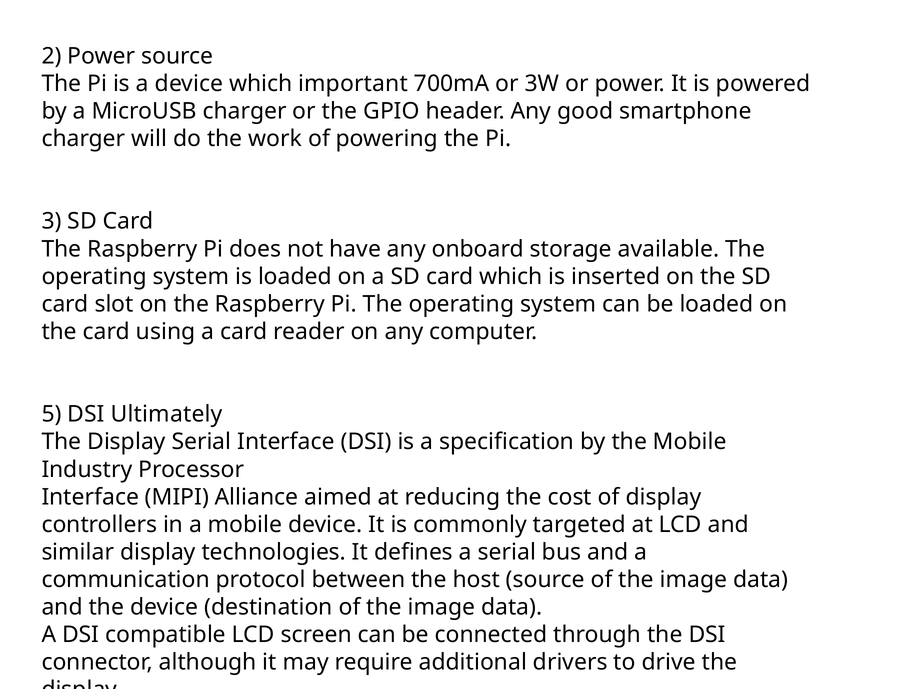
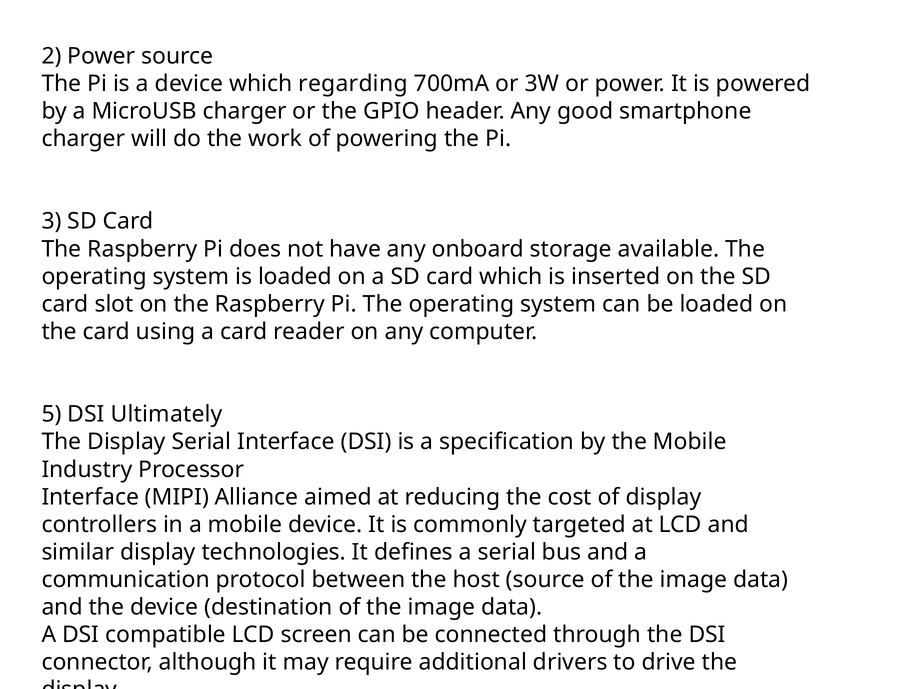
important: important -> regarding (353, 84)
